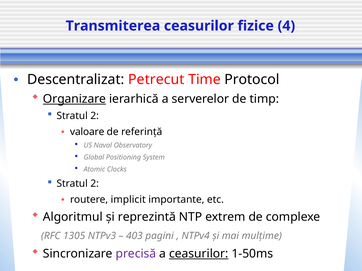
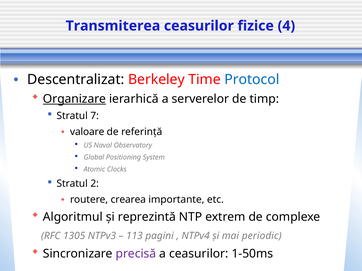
Petrecut: Petrecut -> Berkeley (156, 80)
Protocol colour: black -> blue (252, 80)
2: 2 -> 7 (95, 116)
implicit: implicit -> crearea (128, 200)
403: 403 -> 113 (134, 236)
mulțime: mulțime -> periodic (262, 236)
ceasurilor underline: present -> none (199, 254)
